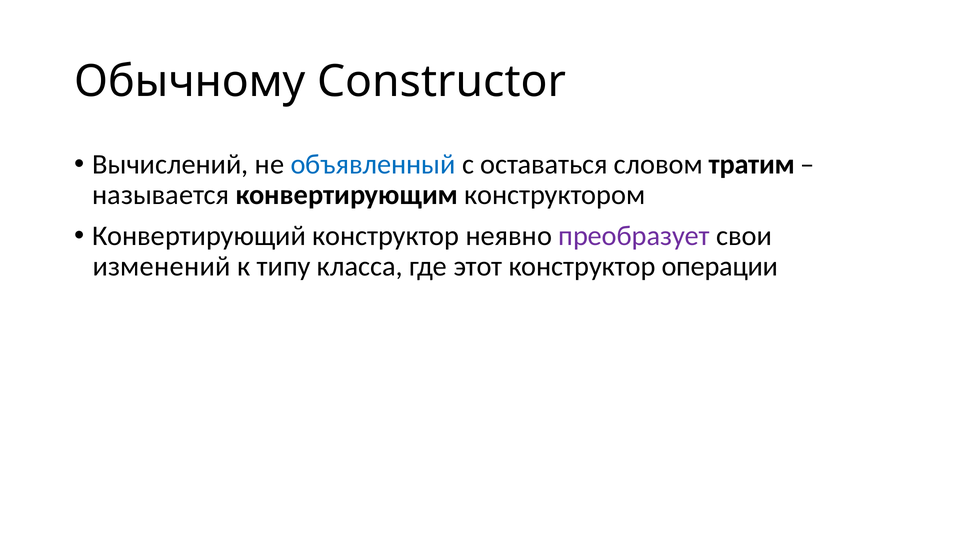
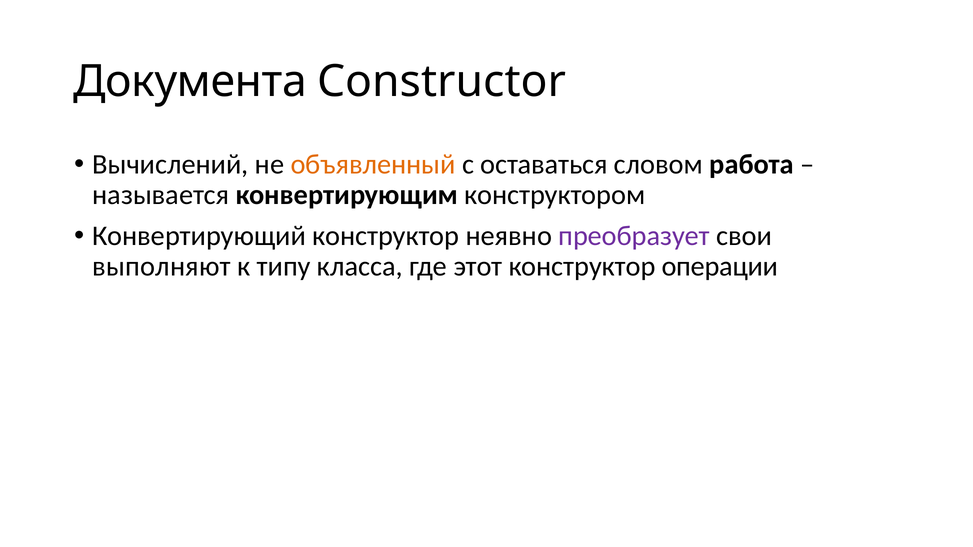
Обычному: Обычному -> Документа (190, 82)
объявленный colour: blue -> orange (373, 165)
тратим: тратим -> работа (752, 165)
изменений: изменений -> выполняют (162, 267)
